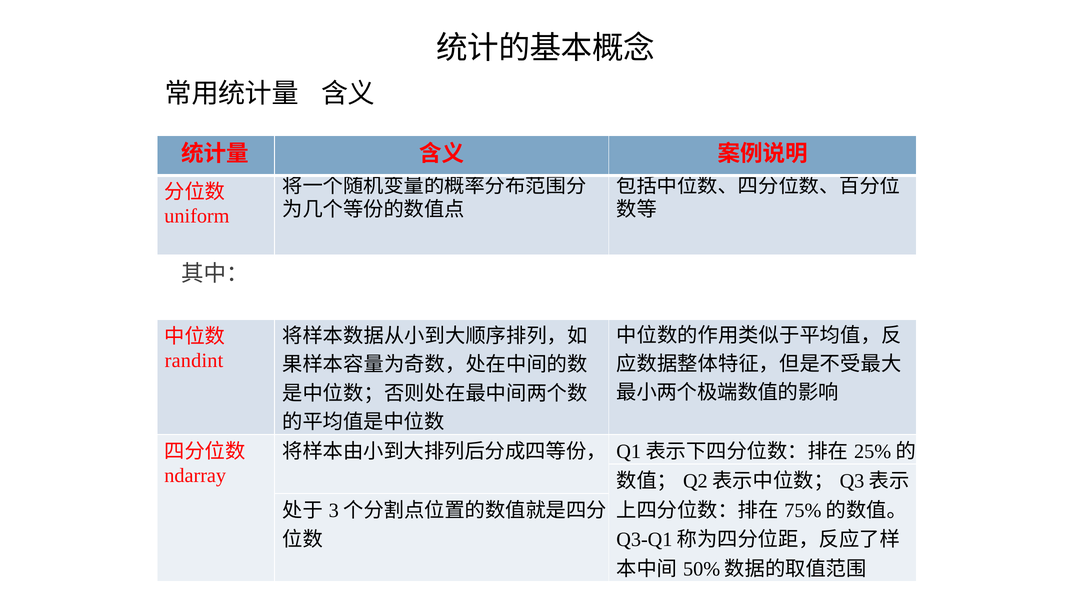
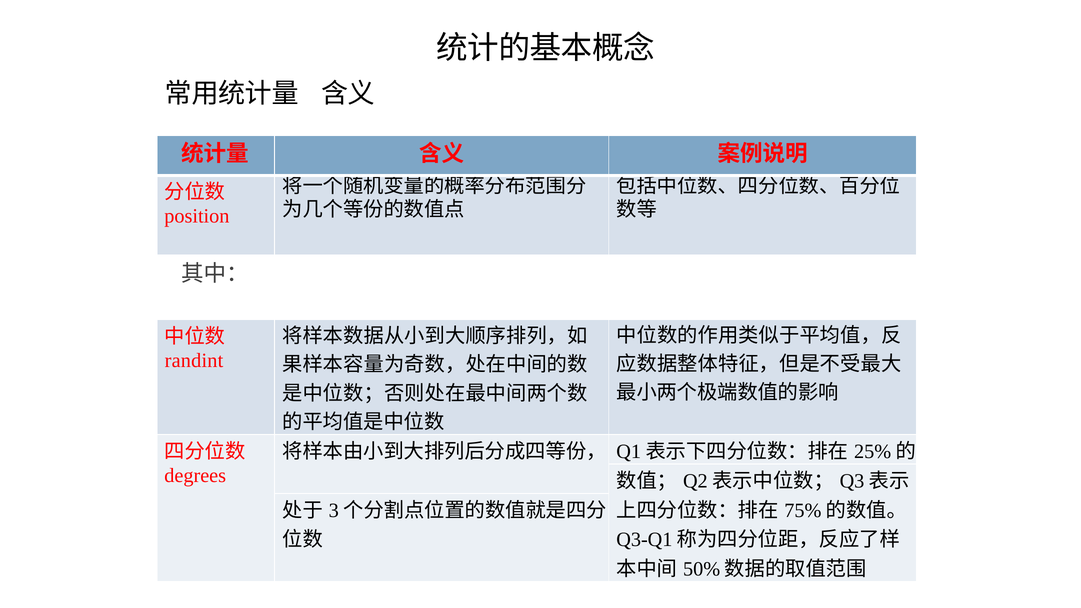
uniform: uniform -> position (197, 216)
ndarray: ndarray -> degrees (195, 476)
